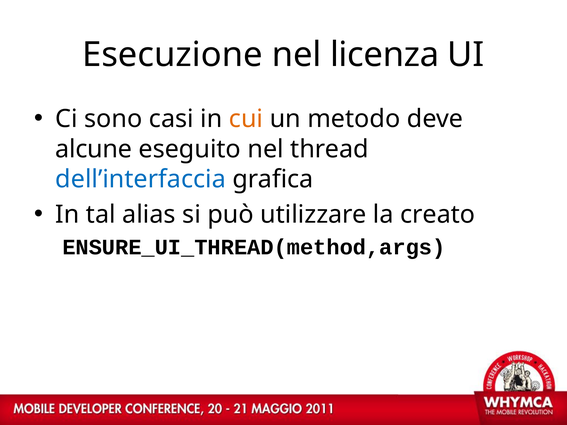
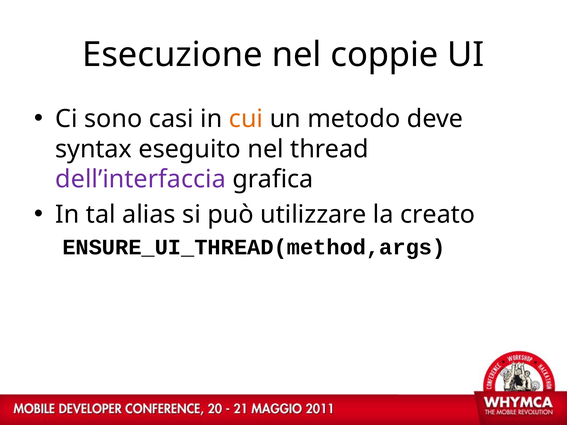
licenza: licenza -> coppie (384, 55)
alcune: alcune -> syntax (94, 149)
dell’interfaccia colour: blue -> purple (141, 179)
